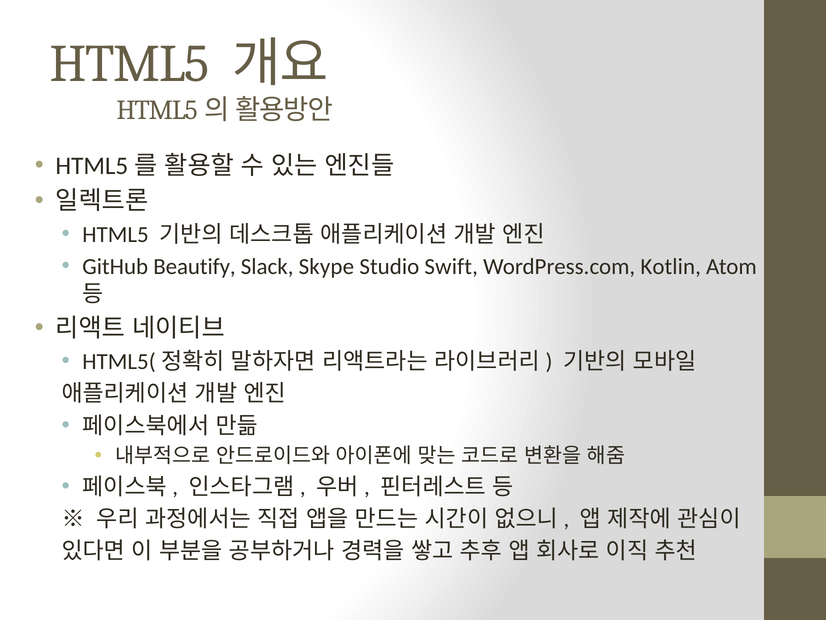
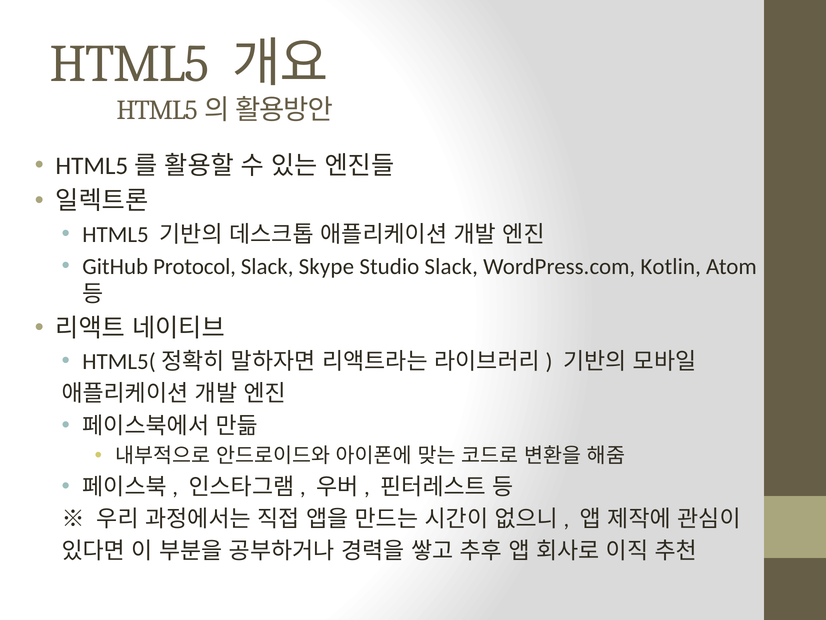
Beautify: Beautify -> Protocol (195, 266)
Studio Swift: Swift -> Slack (451, 266)
